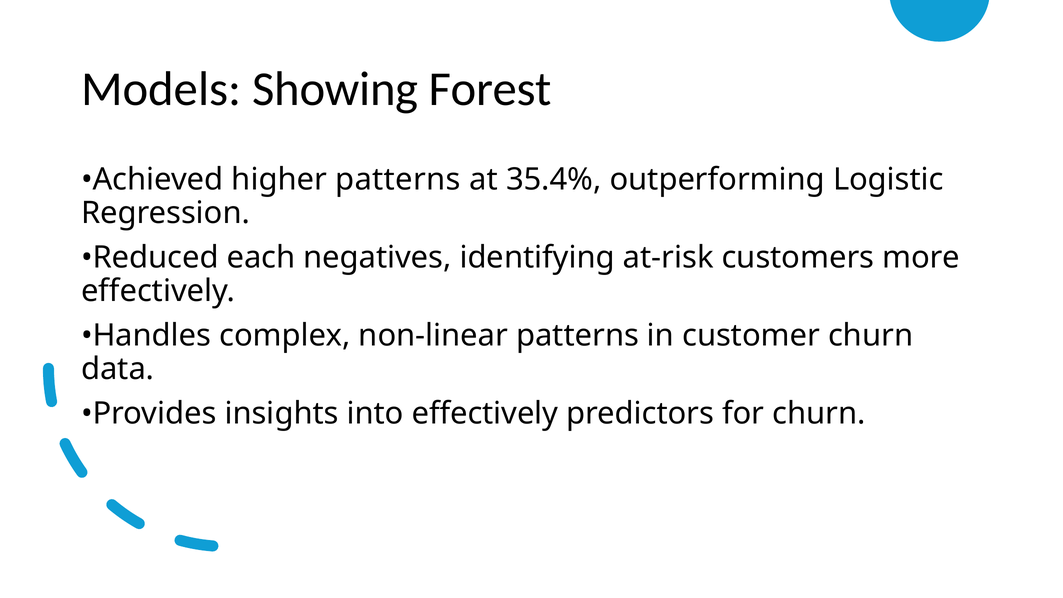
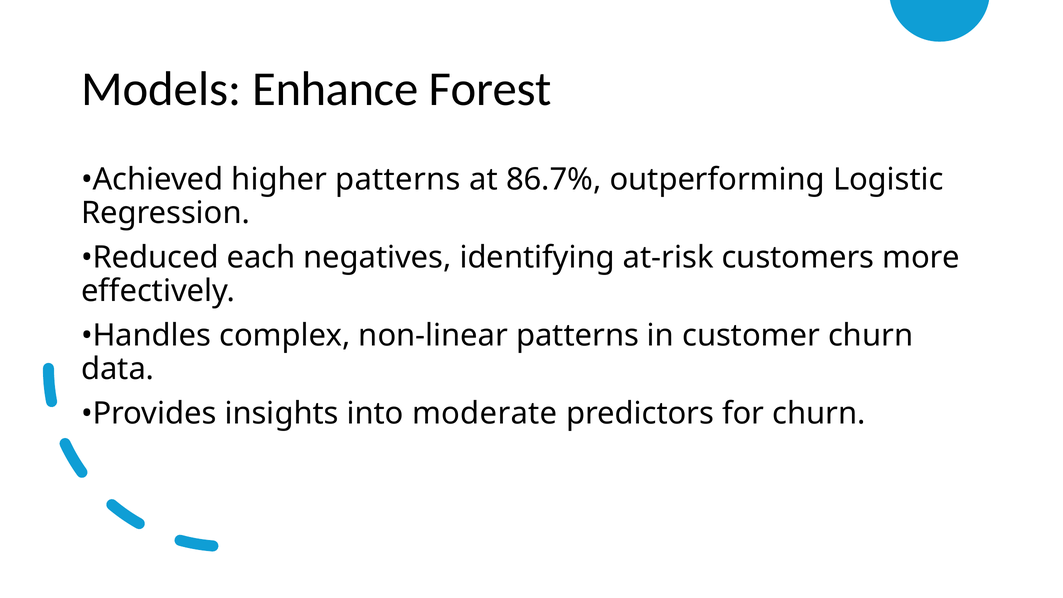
Showing: Showing -> Enhance (335, 89)
35.4%: 35.4% -> 86.7% (554, 180)
into effectively: effectively -> moderate (485, 413)
